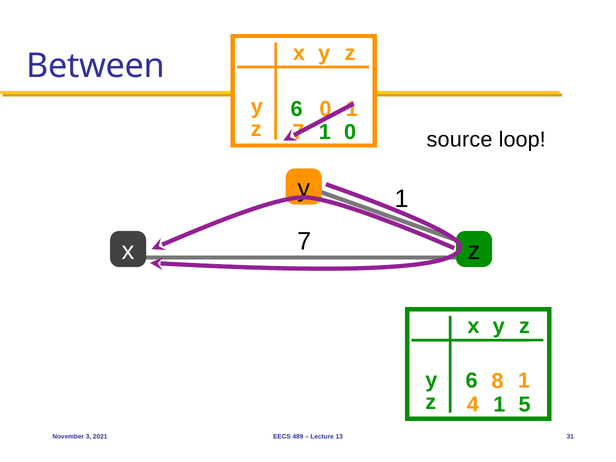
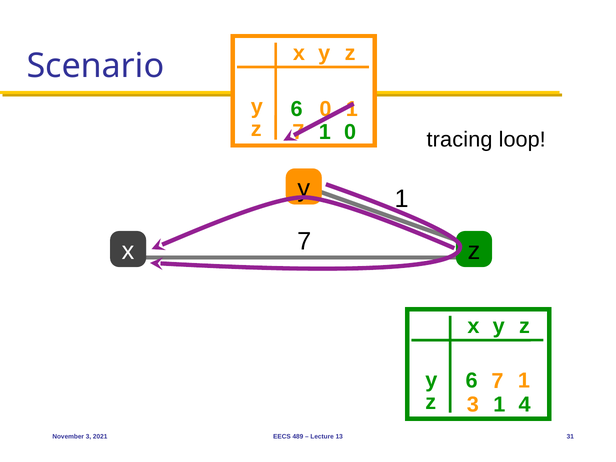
Between: Between -> Scenario (96, 66)
source: source -> tracing (460, 140)
6 8: 8 -> 7 (497, 381)
z 4: 4 -> 3 (473, 405)
5: 5 -> 4 (525, 405)
